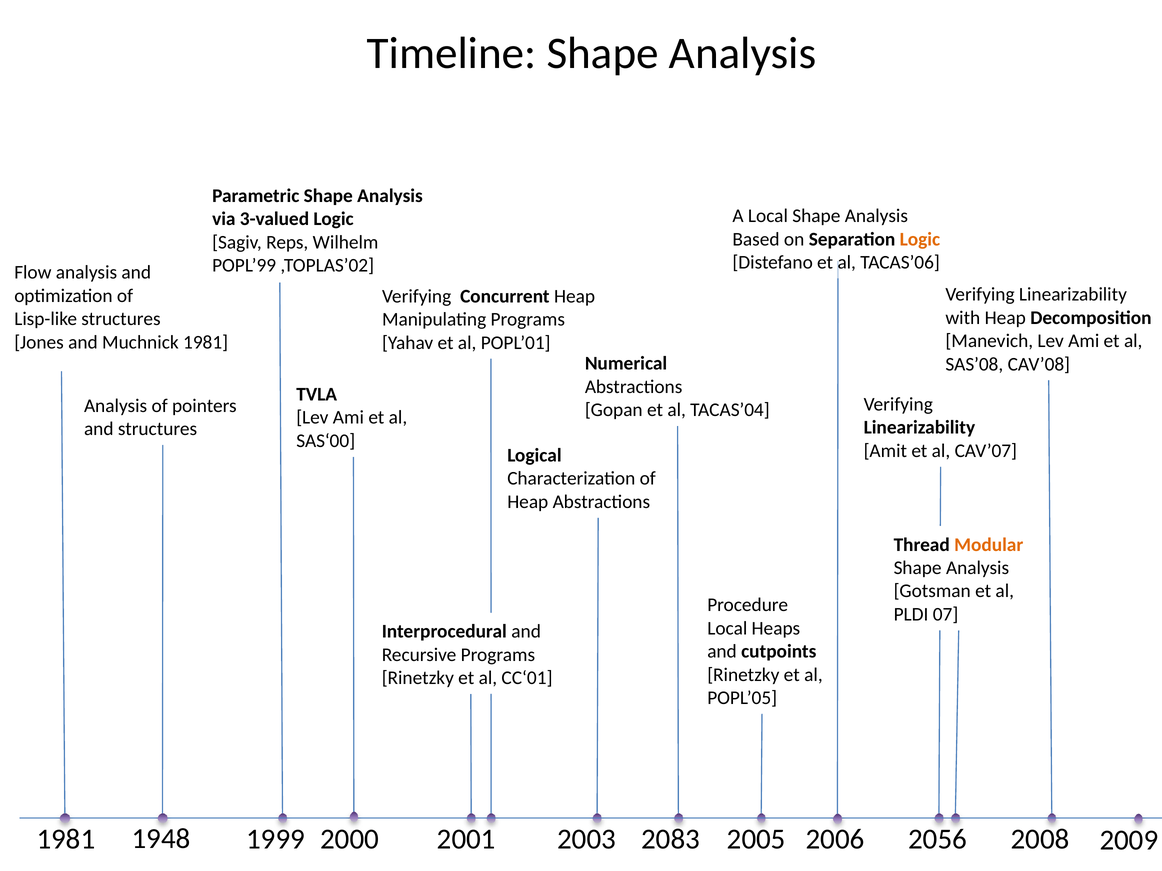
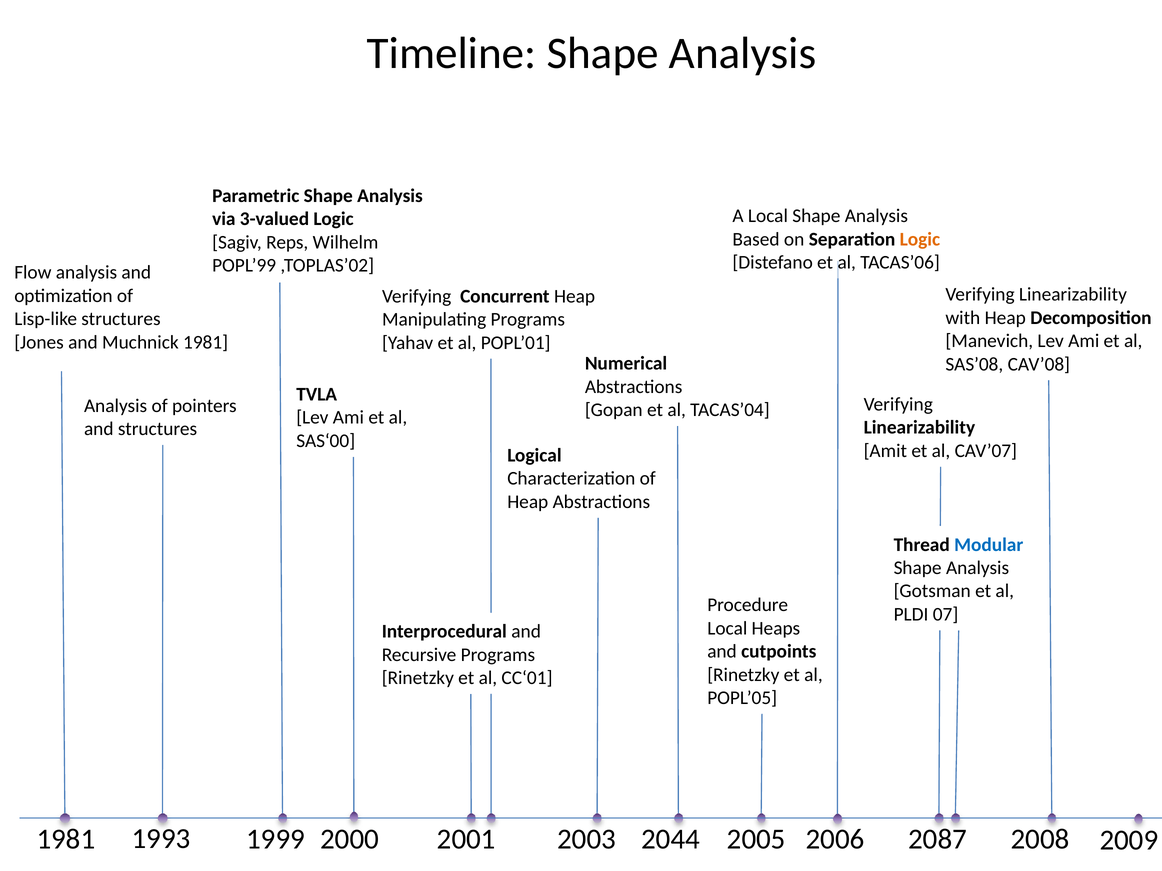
Modular colour: orange -> blue (989, 545)
1948: 1948 -> 1993 (161, 839)
2083: 2083 -> 2044 (671, 840)
2056: 2056 -> 2087 (938, 840)
